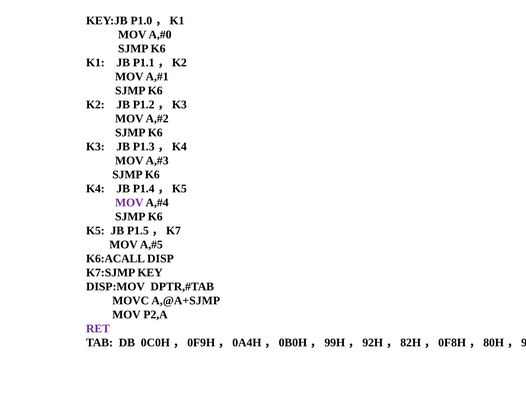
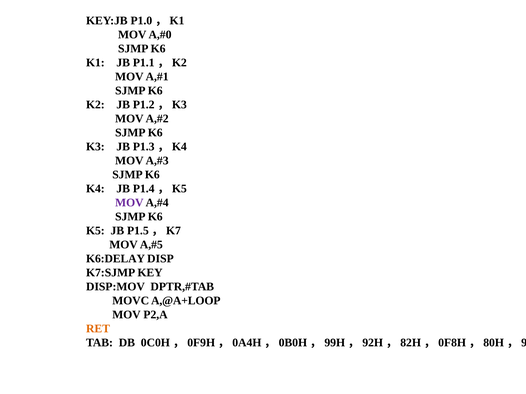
K6:ACALL: K6:ACALL -> K6:DELAY (116, 259)
A,@A+SJMP: A,@A+SJMP -> A,@A+LOOP (186, 301)
RET colour: purple -> orange (98, 329)
